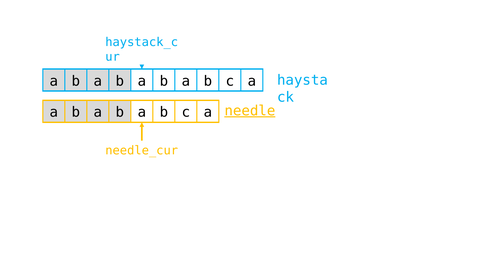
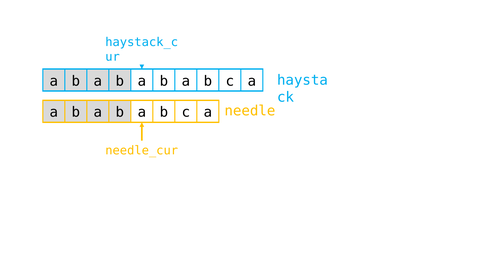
needle underline: present -> none (250, 111)
